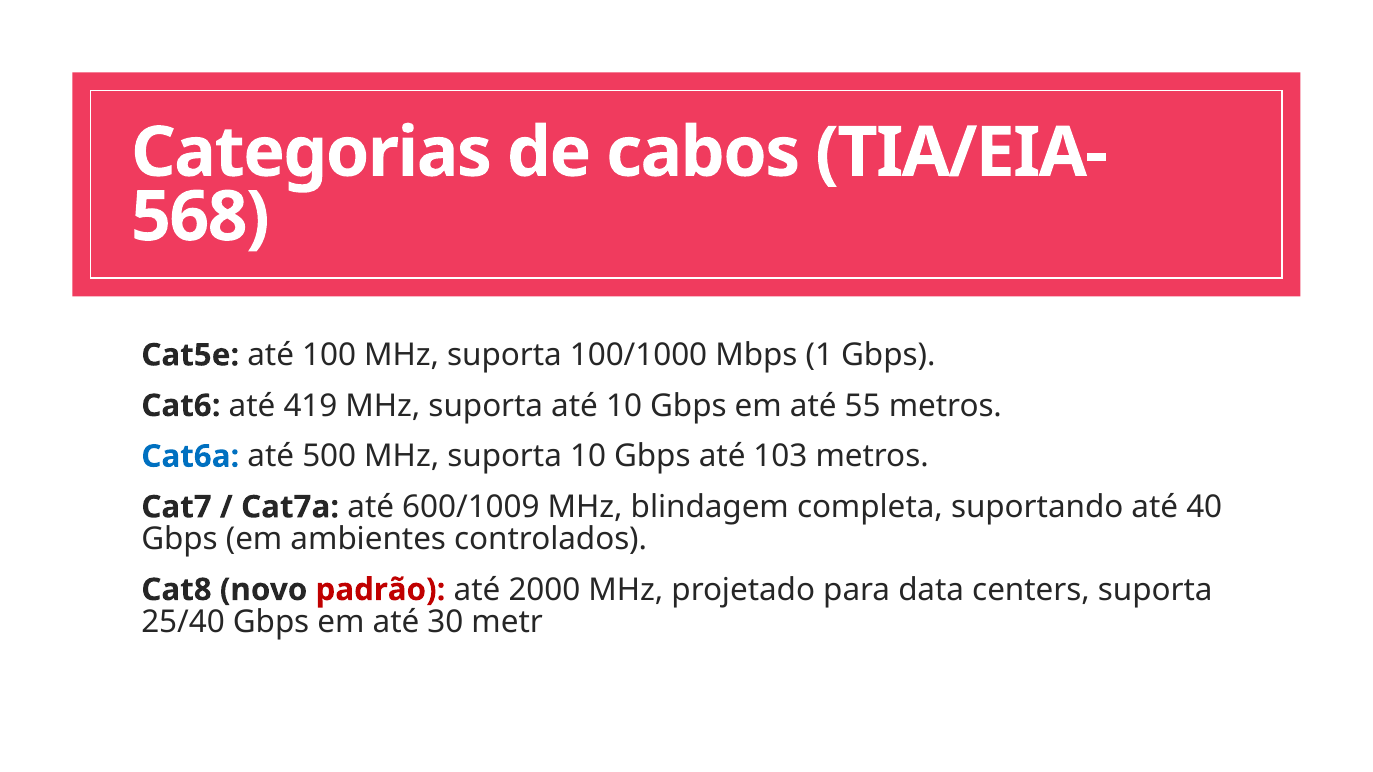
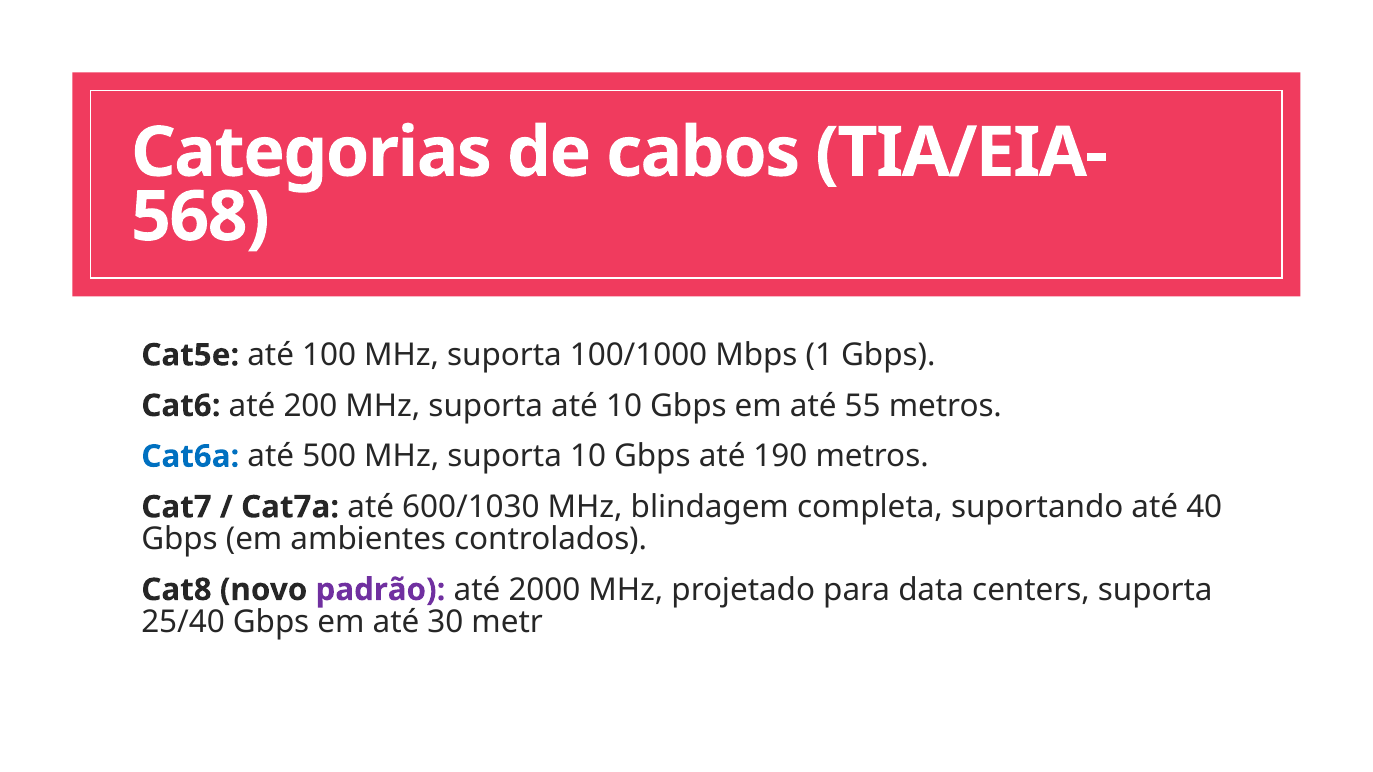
419: 419 -> 200 (310, 406)
103: 103 -> 190 (780, 457)
600/1009: 600/1009 -> 600/1030 (471, 507)
padrão colour: red -> purple (380, 590)
